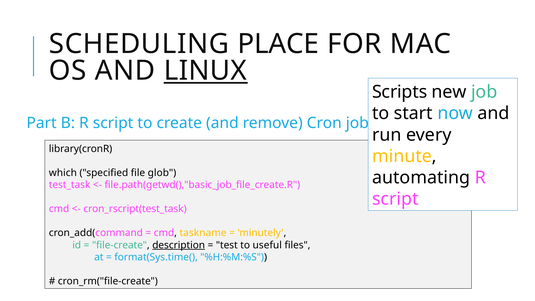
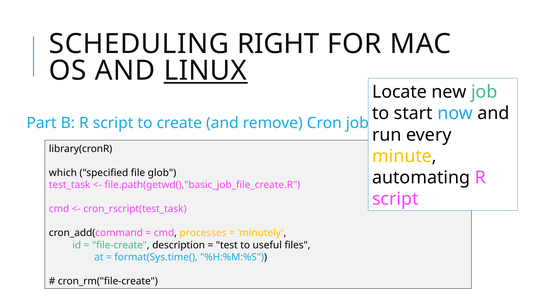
PLACE: PLACE -> RIGHT (278, 44)
Scripts: Scripts -> Locate (400, 92)
taskname: taskname -> processes (203, 233)
description underline: present -> none (179, 245)
